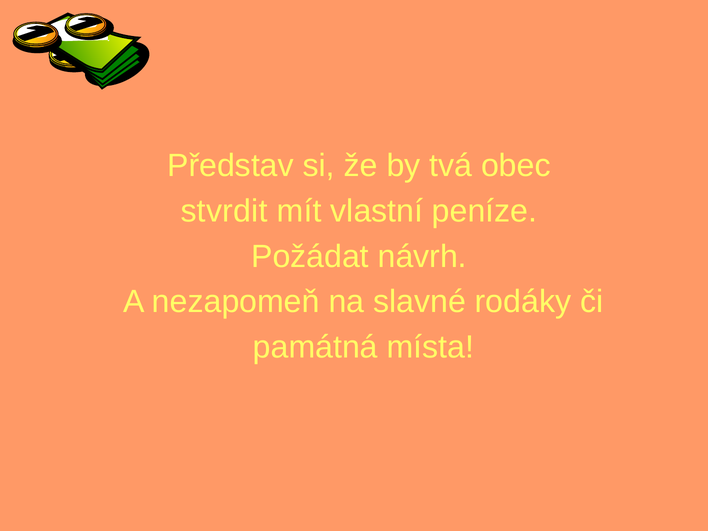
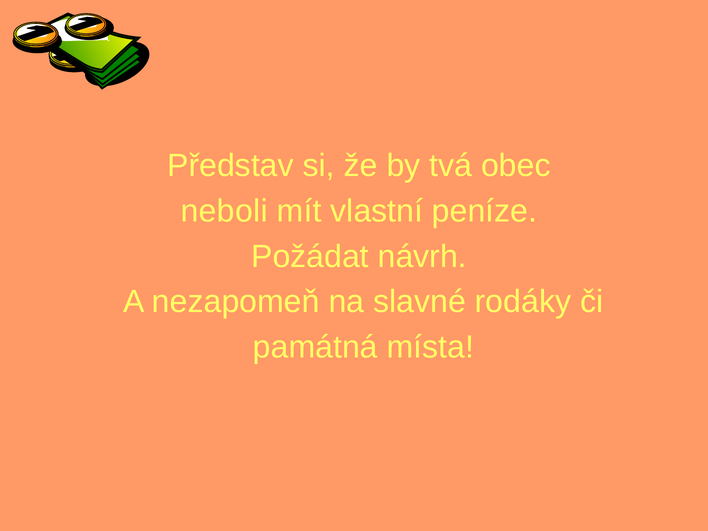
stvrdit: stvrdit -> neboli (224, 211)
